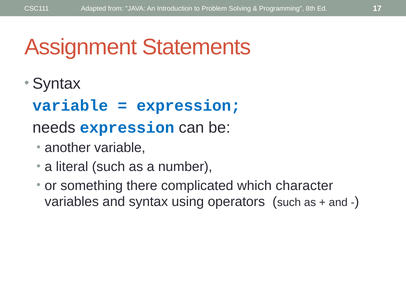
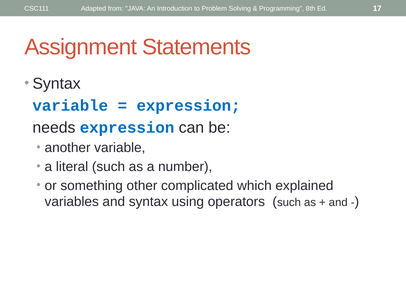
there: there -> other (142, 186)
character: character -> explained (304, 186)
